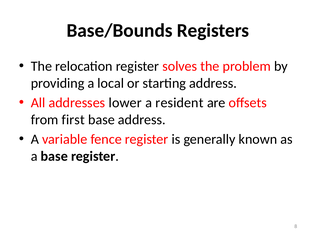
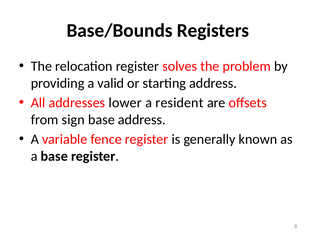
local: local -> valid (111, 83)
first: first -> sign (73, 120)
